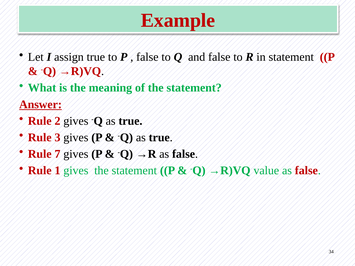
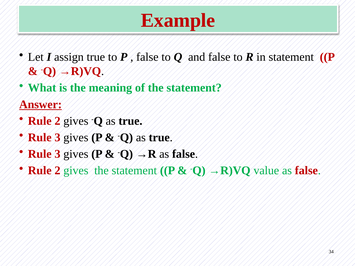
7: 7 -> 3 (57, 154)
1: 1 -> 2 (57, 171)
